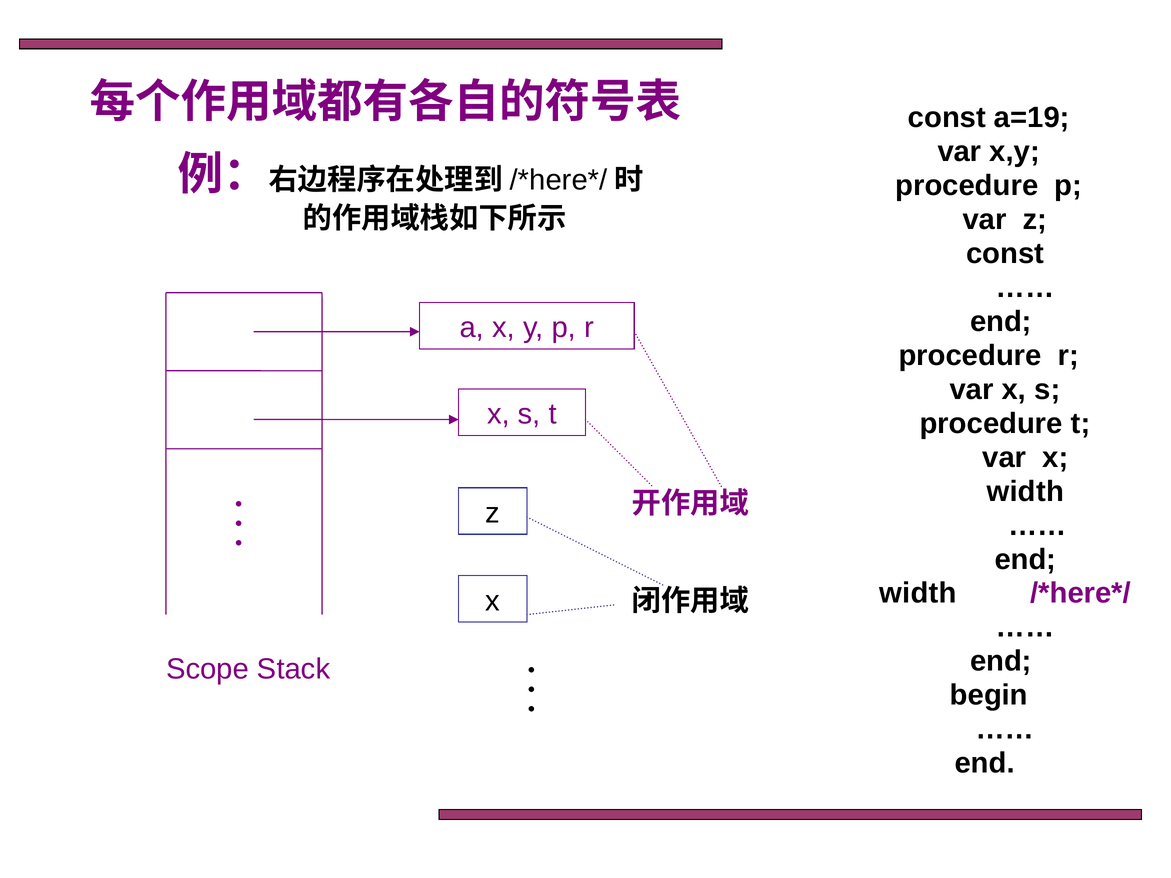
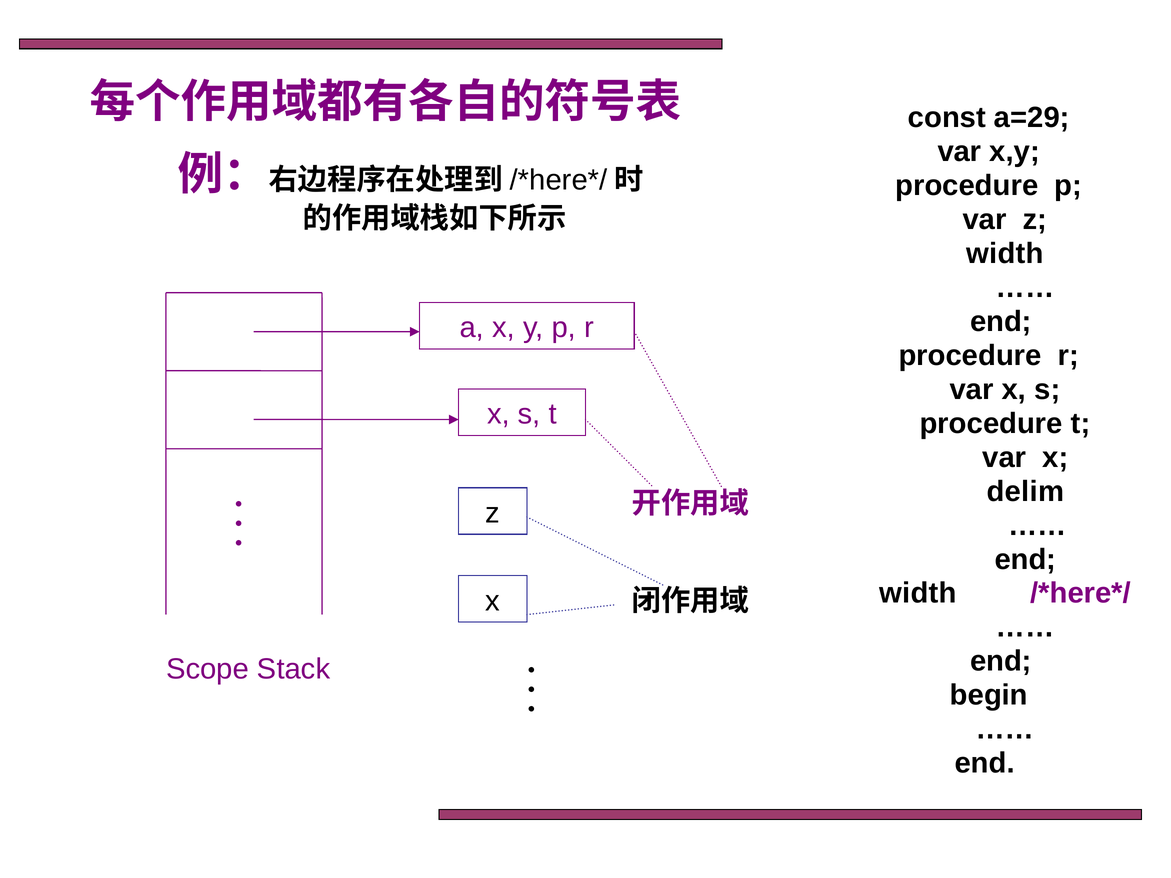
a=19: a=19 -> a=29 (1032, 118)
const: const -> width (1005, 254)
width: width -> delim (1025, 492)
